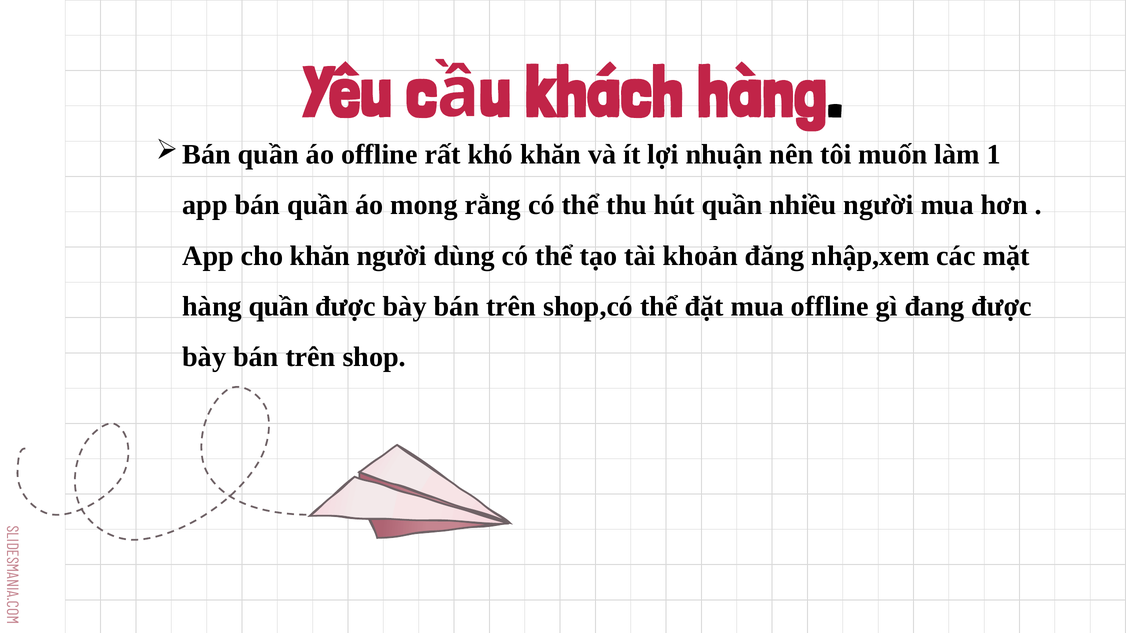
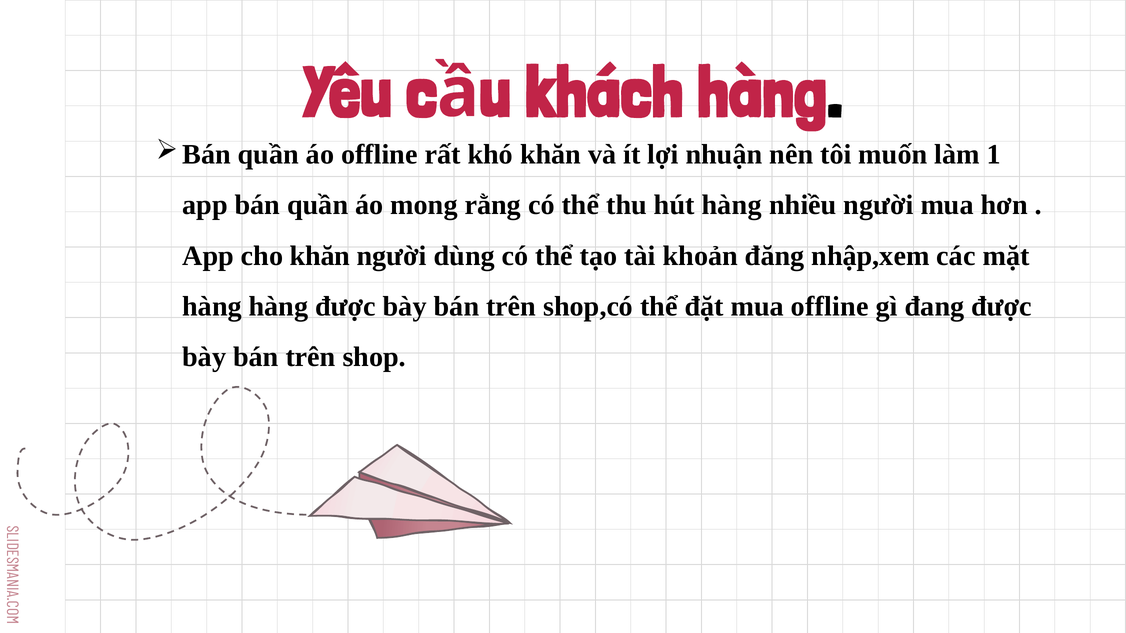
hút quần: quần -> hàng (732, 205)
hàng quần: quần -> hàng (279, 307)
